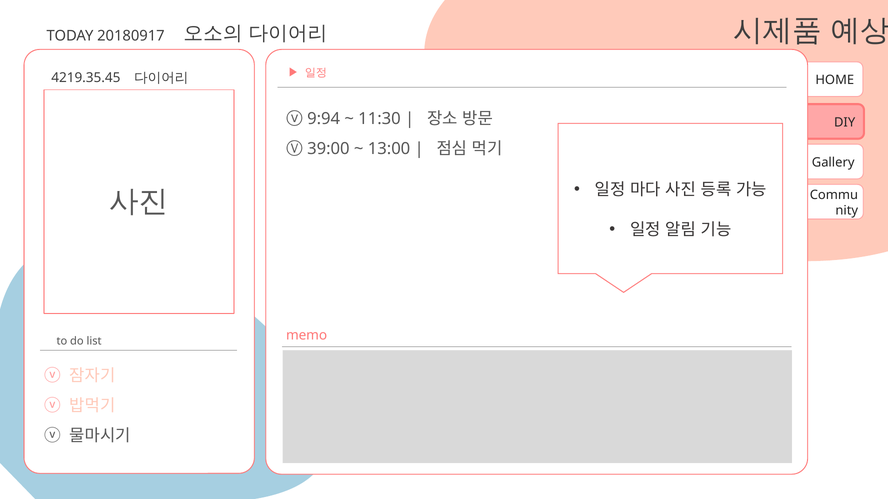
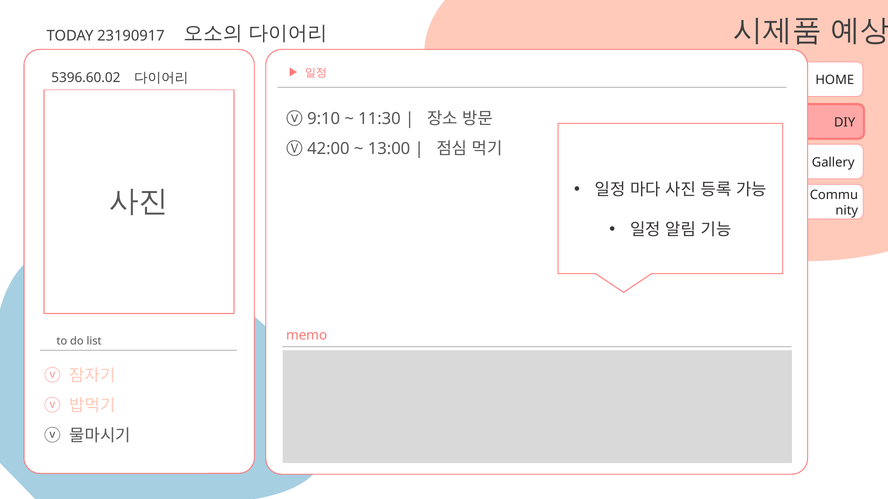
20180917: 20180917 -> 23190917 (131, 36)
4219.35.45: 4219.35.45 -> 5396.60.02 (86, 78)
9:94: 9:94 -> 9:10 (324, 119)
39:00: 39:00 -> 42:00 (328, 149)
